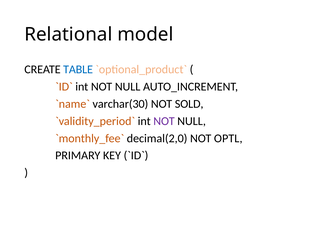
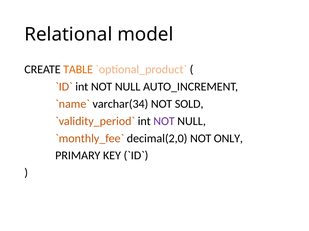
TABLE colour: blue -> orange (78, 70)
varchar(30: varchar(30 -> varchar(34 (120, 104)
OPTL: OPTL -> ONLY (228, 139)
